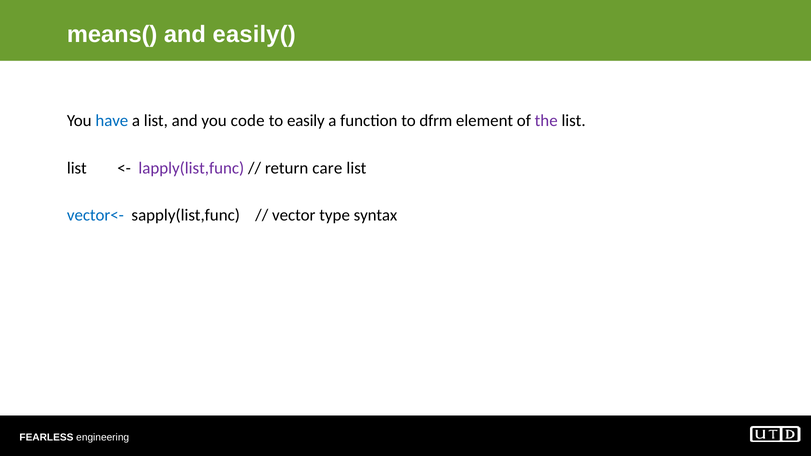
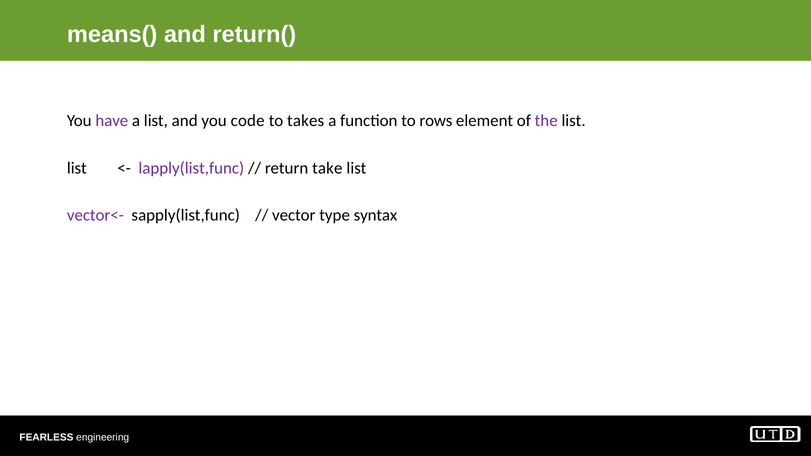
easily(: easily( -> return( (254, 35)
have colour: blue -> purple (112, 121)
easily: easily -> takes (306, 121)
dfrm: dfrm -> rows (436, 121)
care: care -> take (327, 168)
vector<- colour: blue -> purple (95, 215)
